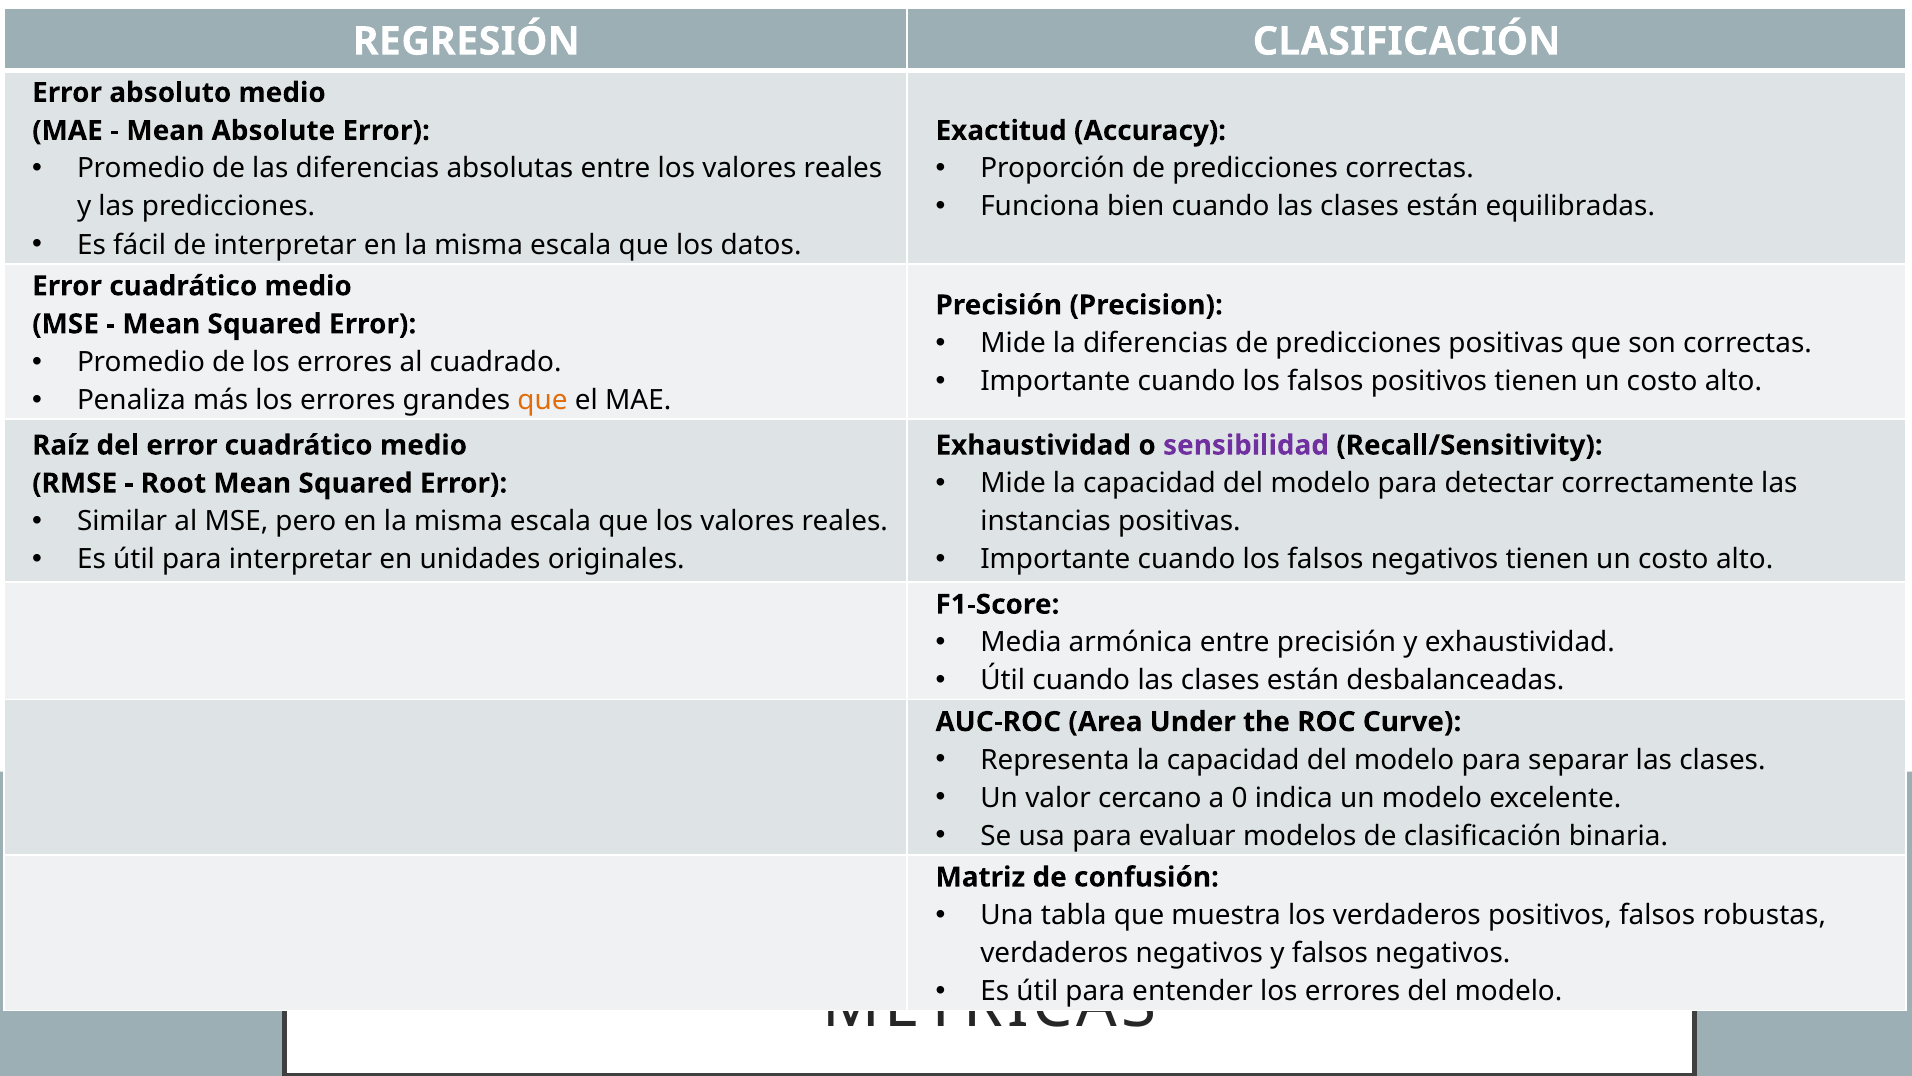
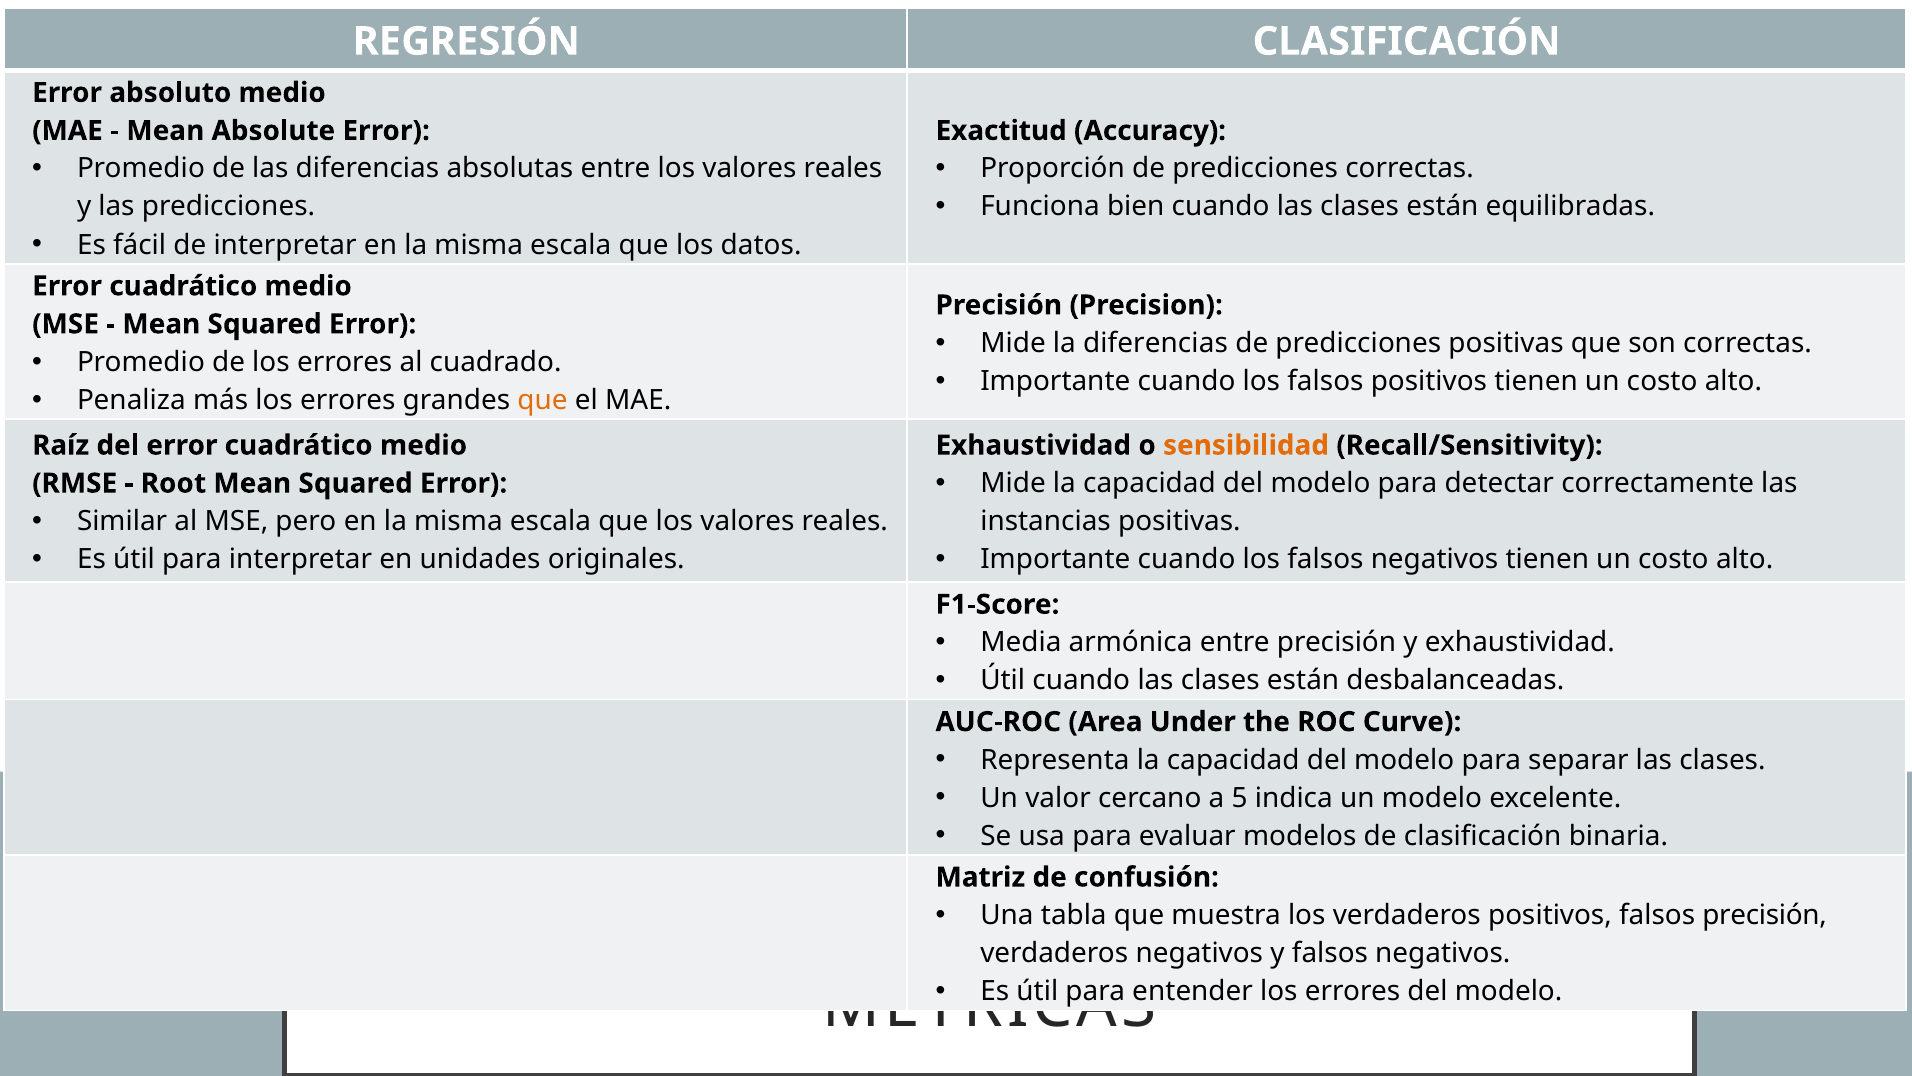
sensibilidad colour: purple -> orange (1246, 445)
0: 0 -> 5 (1240, 798)
falsos robustas: robustas -> precisión (1765, 915)
